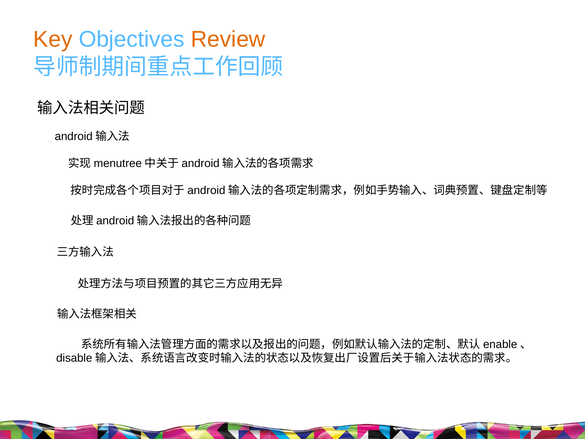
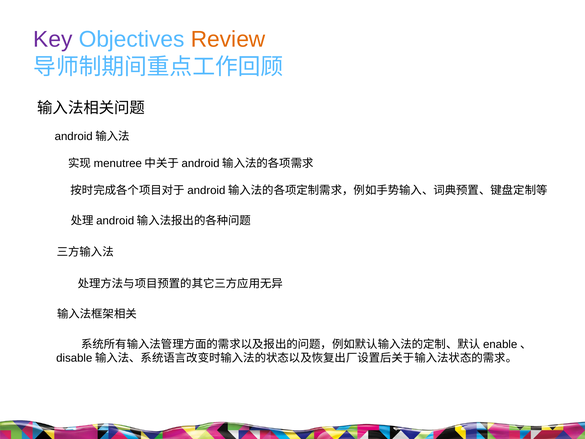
Key colour: orange -> purple (53, 39)
